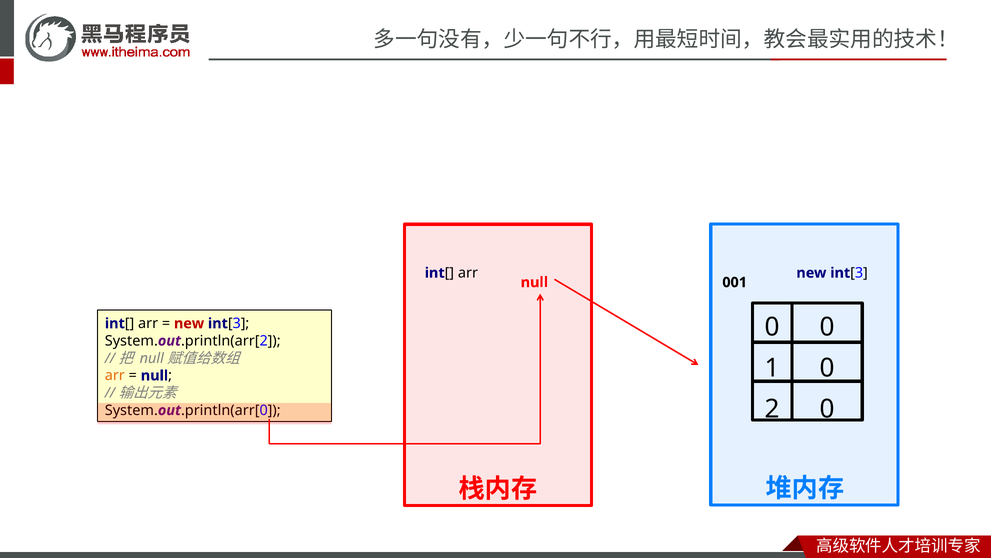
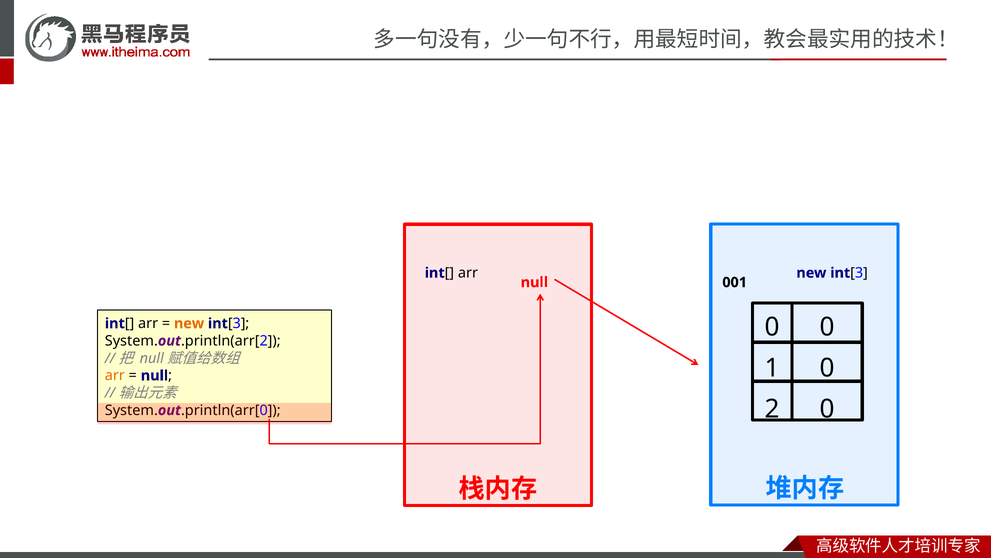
new colour: red -> orange (189, 323)
